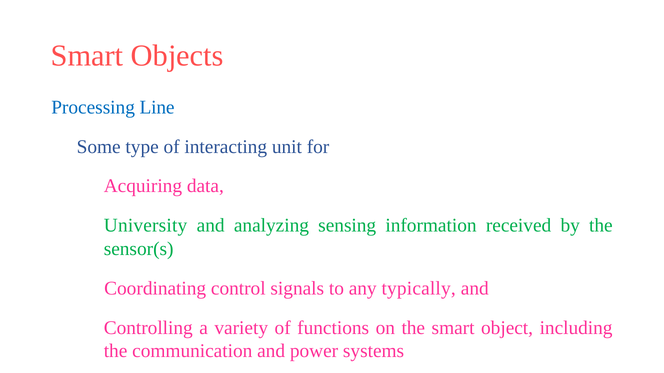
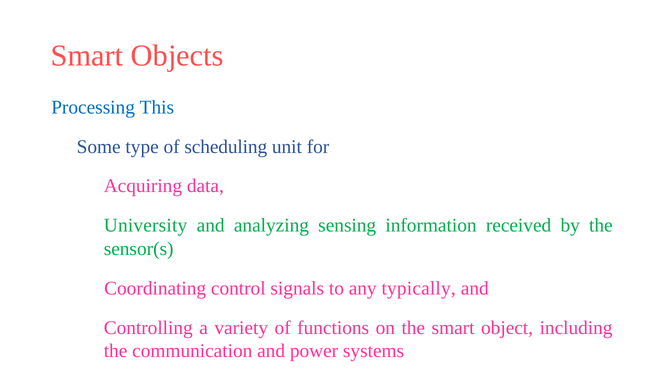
Line: Line -> This (157, 107)
interacting: interacting -> scheduling (226, 147)
